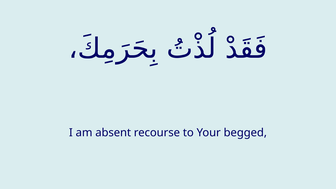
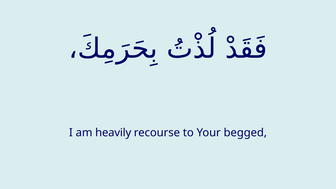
absent: absent -> heavily (113, 133)
